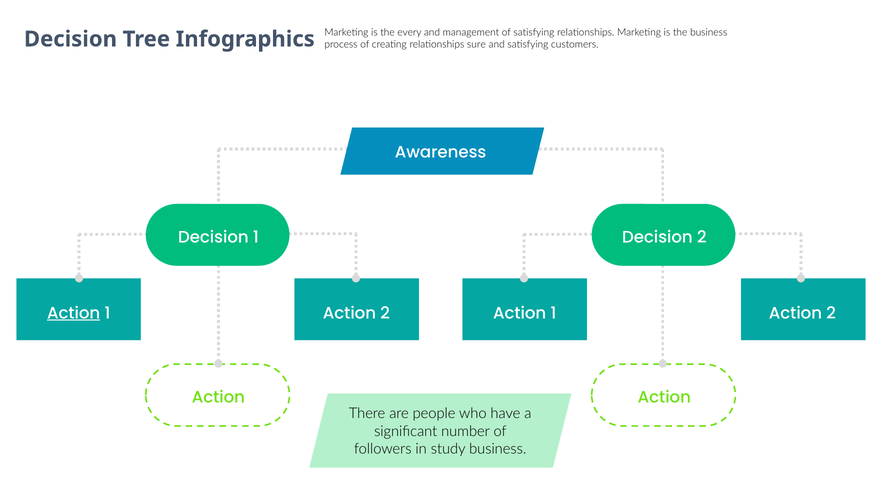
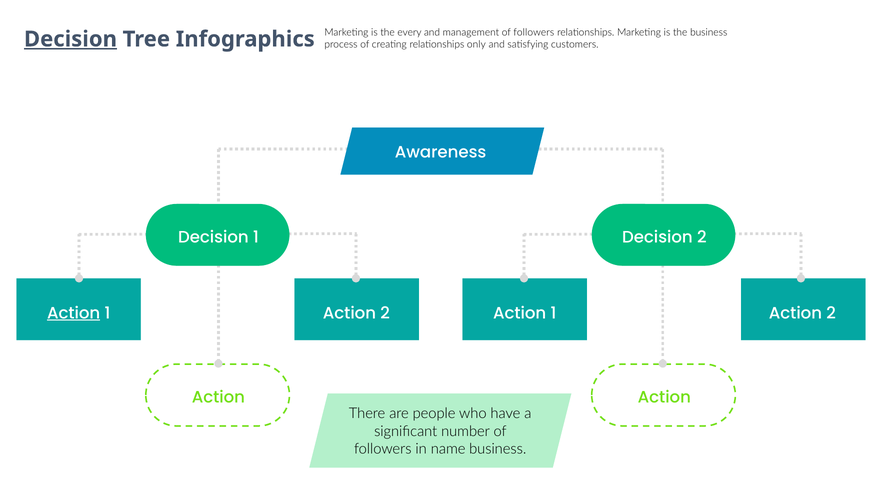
management of satisfying: satisfying -> followers (534, 32)
Decision underline: none -> present (70, 39)
sure: sure -> only (476, 44)
study: study -> name (448, 449)
